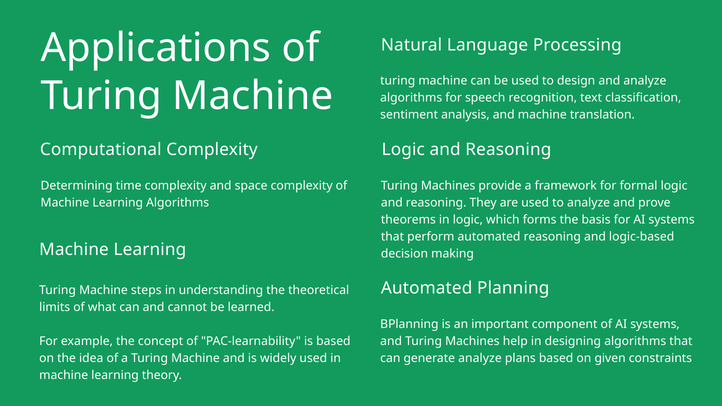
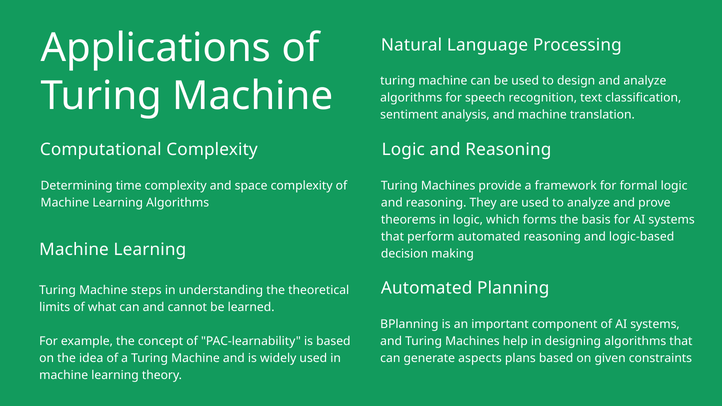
generate analyze: analyze -> aspects (480, 358)
